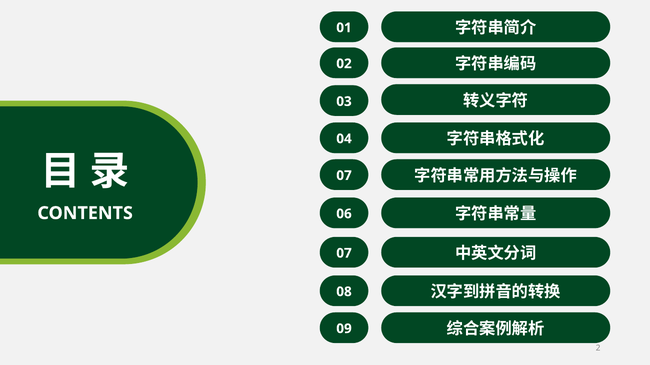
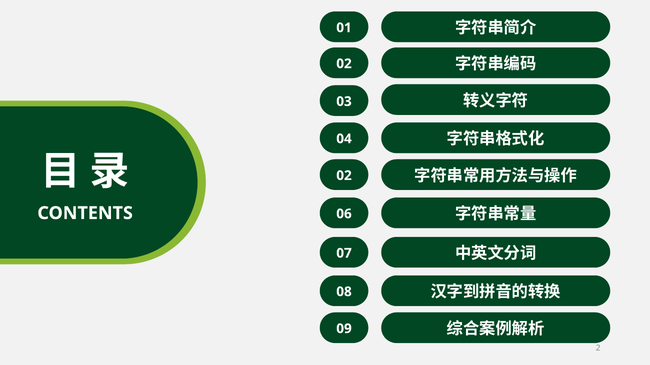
07: 07 -> 02 (344, 176)
